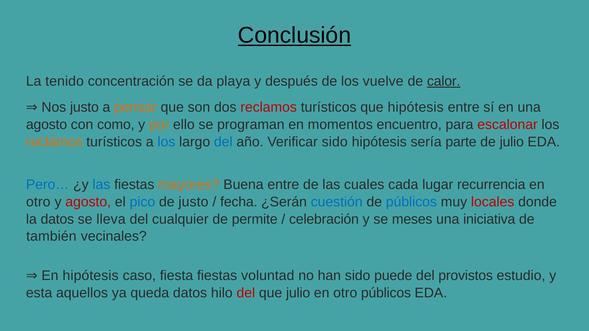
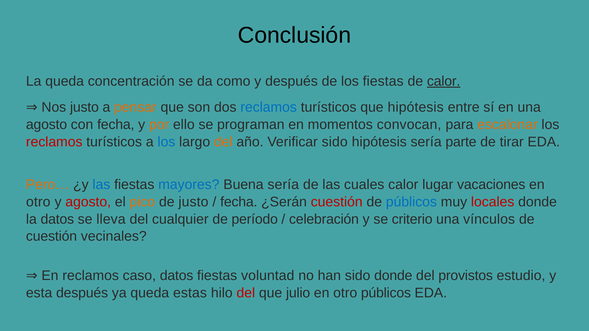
Conclusión underline: present -> none (295, 35)
La tenido: tenido -> queda (65, 81)
playa: playa -> como (233, 81)
los vuelve: vuelve -> fiestas (383, 81)
reclamos colour: red -> blue (269, 107)
con como: como -> fecha (116, 125)
encuentro: encuentro -> convocan (409, 125)
escalonar colour: red -> orange (507, 125)
reclamos colour: orange -> red (54, 142)
del colour: blue -> orange (223, 142)
de julio: julio -> tirar (512, 142)
Pero… colour: blue -> orange (48, 185)
mayores colour: orange -> blue (189, 185)
Buena entre: entre -> sería (283, 185)
cuales cada: cada -> calor (403, 185)
recurrencia: recurrencia -> vacaciones (491, 185)
pico colour: blue -> orange (142, 202)
cuestión colour: blue -> red (337, 202)
permite: permite -> período (255, 219)
meses: meses -> criterio (412, 219)
iniciativa: iniciativa -> vínculos (489, 219)
también: también -> cuestión (52, 237)
En hipótesis: hipótesis -> reclamos (91, 276)
caso fiesta: fiesta -> datos (177, 276)
sido puede: puede -> donde (393, 276)
esta aquellos: aquellos -> después (82, 293)
queda datos: datos -> estas (190, 293)
